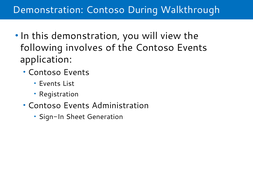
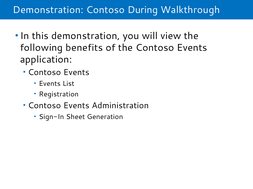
involves: involves -> benefits (84, 48)
